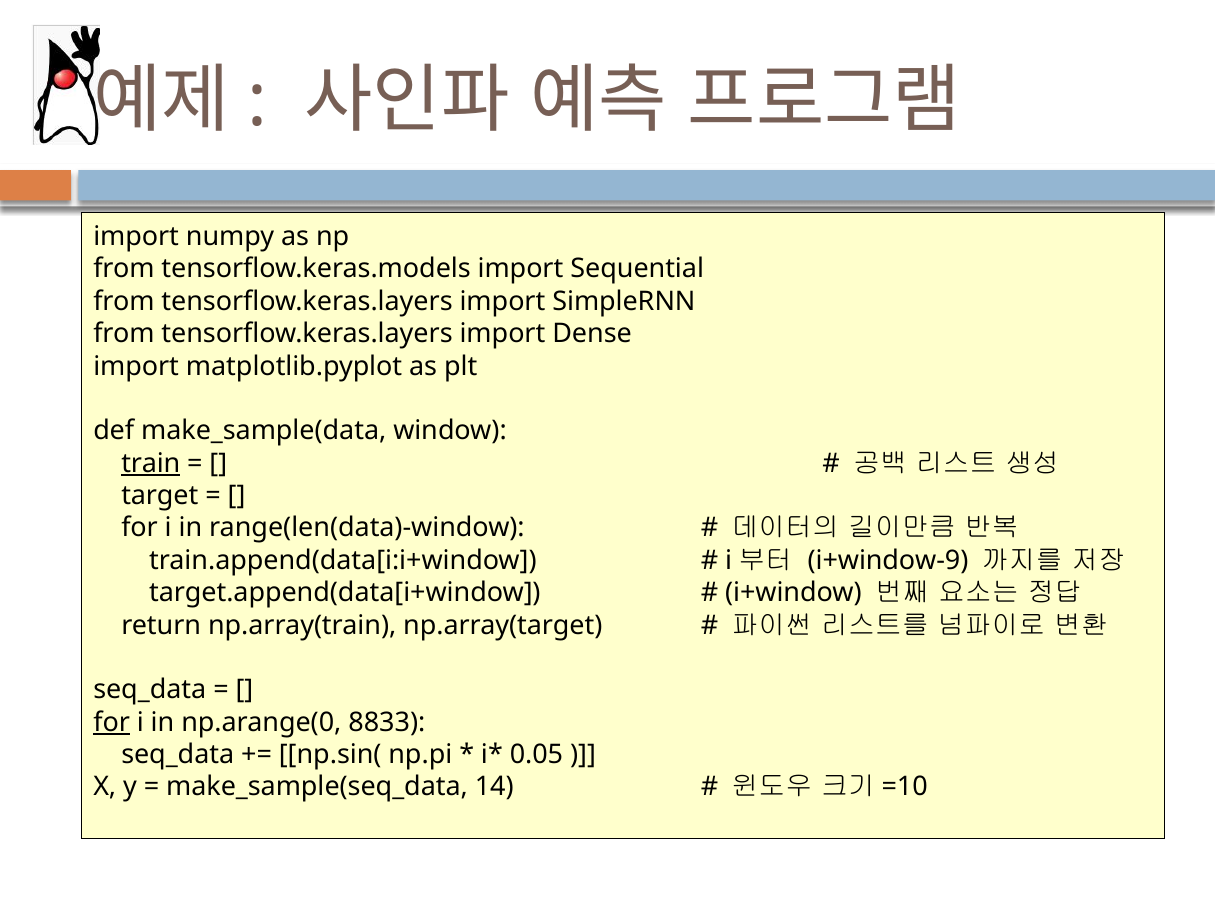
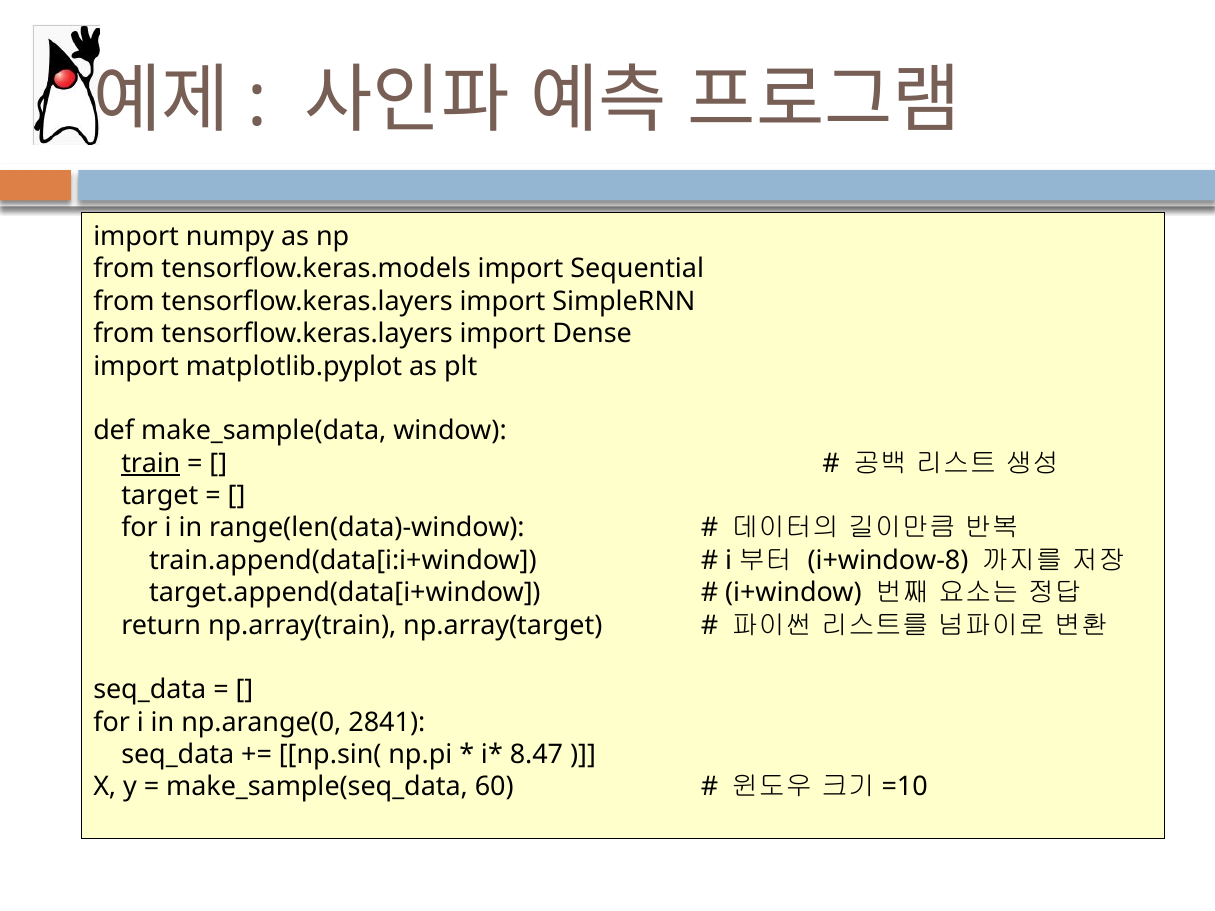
i+window-9: i+window-9 -> i+window-8 (888, 561)
for underline: present -> none (112, 722)
8833: 8833 -> 2841 (387, 722)
0.05: 0.05 -> 8.47 (536, 755)
14: 14 -> 60 (494, 787)
